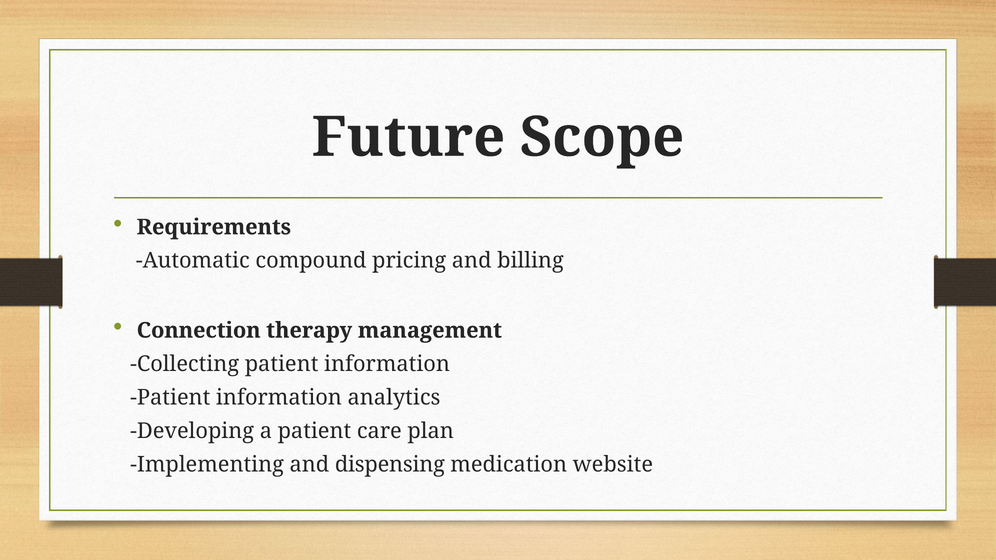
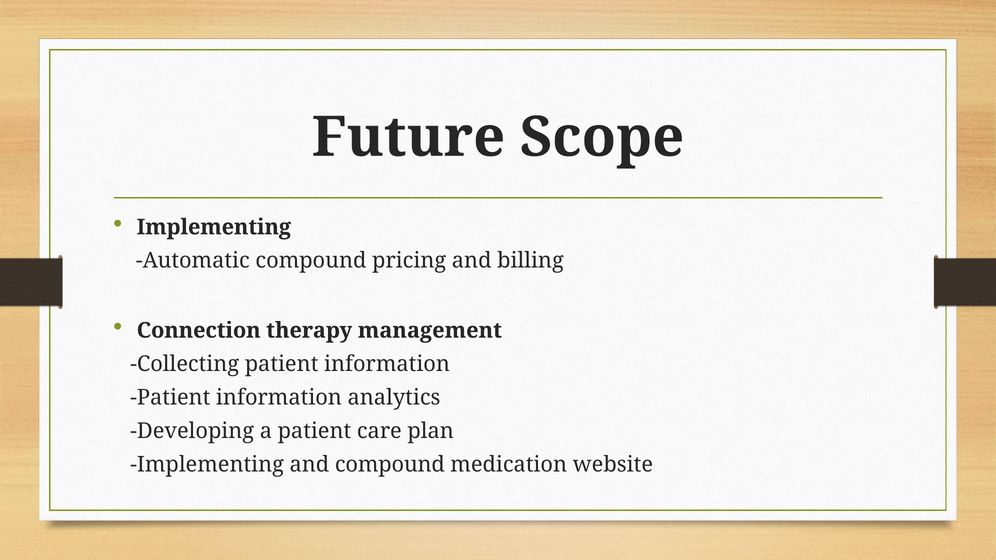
Requirements: Requirements -> Implementing (214, 227)
and dispensing: dispensing -> compound (390, 465)
